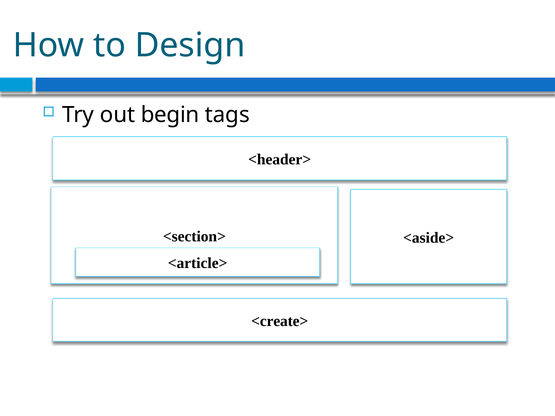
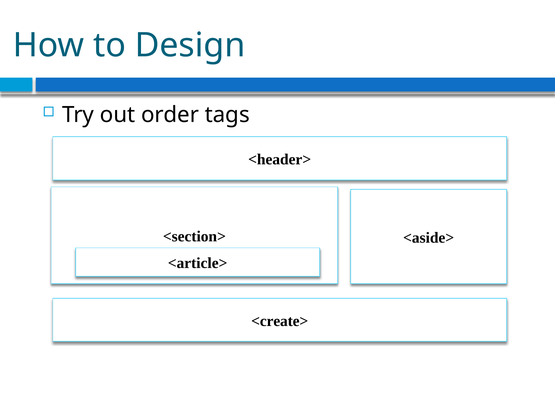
begin: begin -> order (170, 115)
